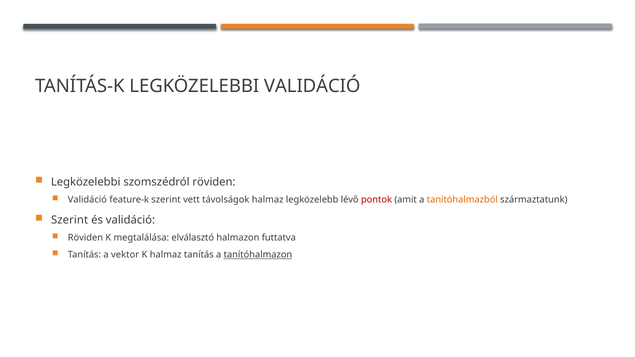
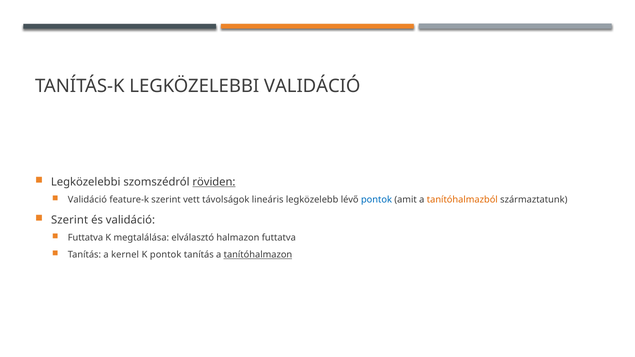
röviden underline: none -> present (214, 182)
távolságok halmaz: halmaz -> lineáris (268, 200)
pontok colour: red -> blue (376, 200)
Röviden: Röviden -> Futtatva (85, 238)
vektor: vektor -> kernel (125, 255)
K halmaz: halmaz -> pontok (166, 255)
